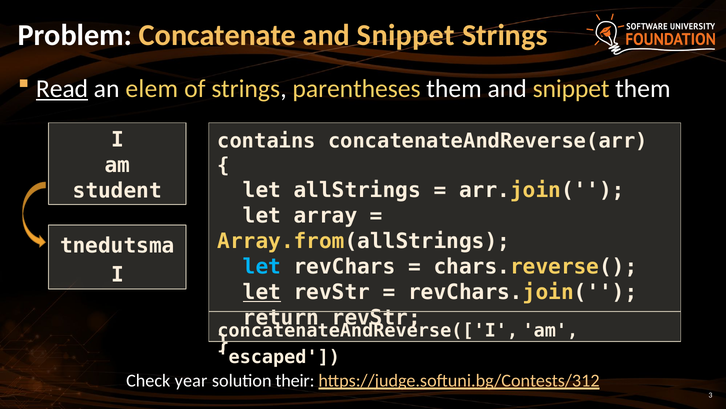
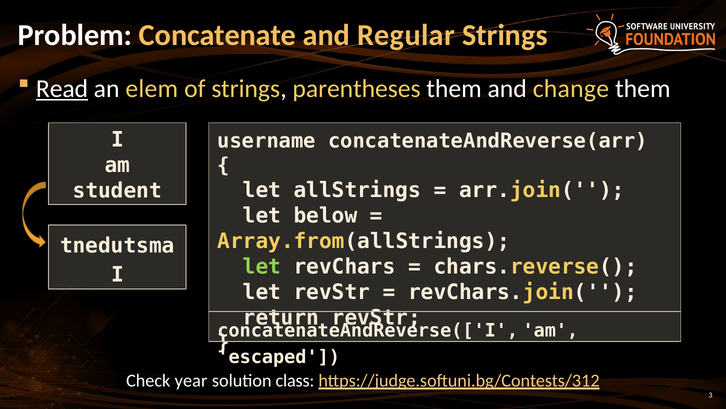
Concatenate and Snippet: Snippet -> Regular (406, 35)
them and snippet: snippet -> change (571, 89)
contains: contains -> username (267, 141)
array: array -> below (326, 216)
let colour: light blue -> light green (262, 266)
let underline: present -> none (262, 292)
their: their -> class (295, 380)
